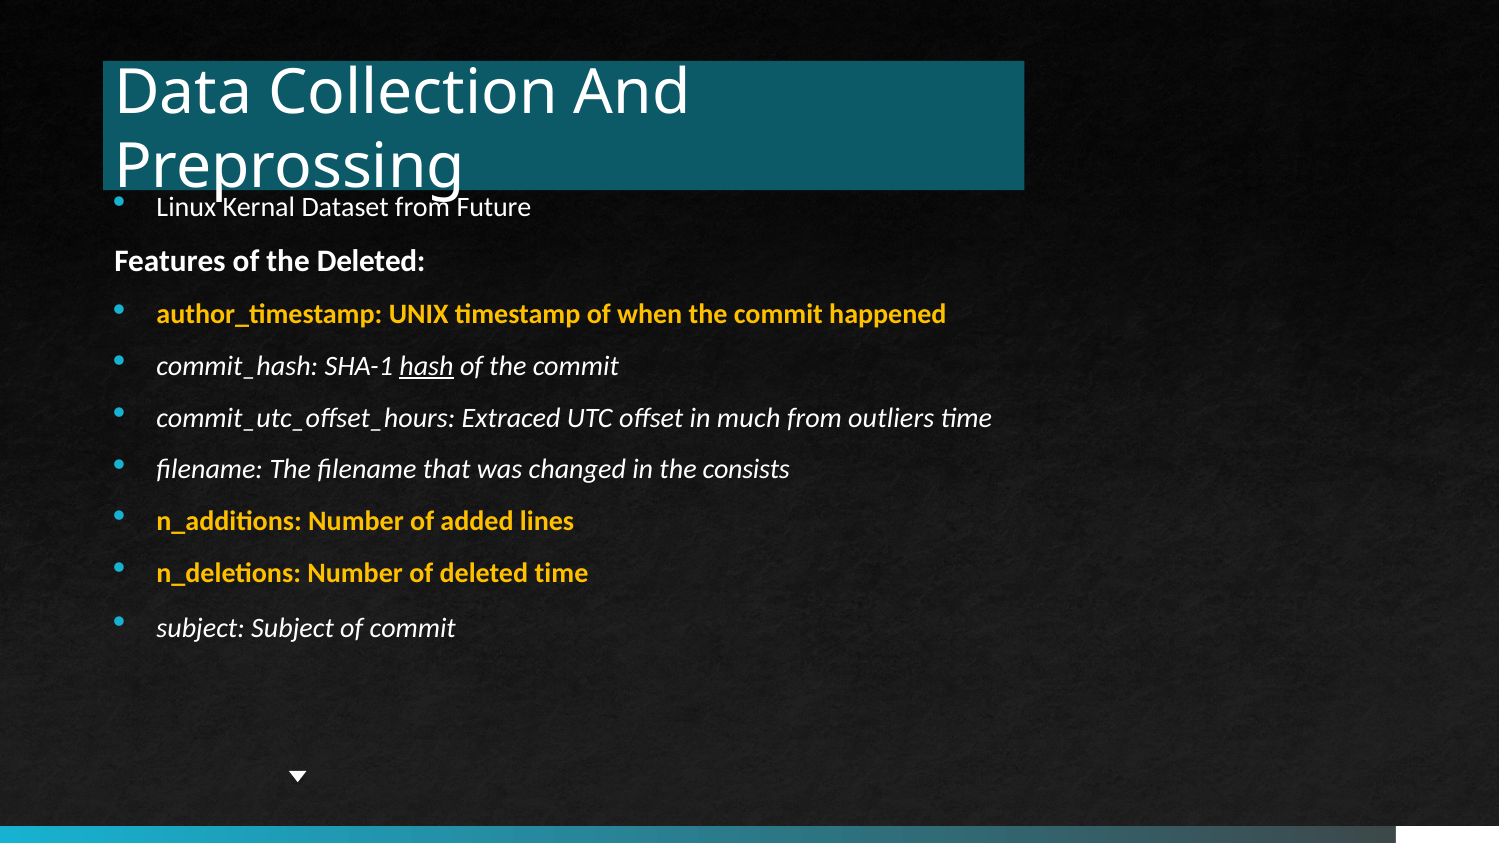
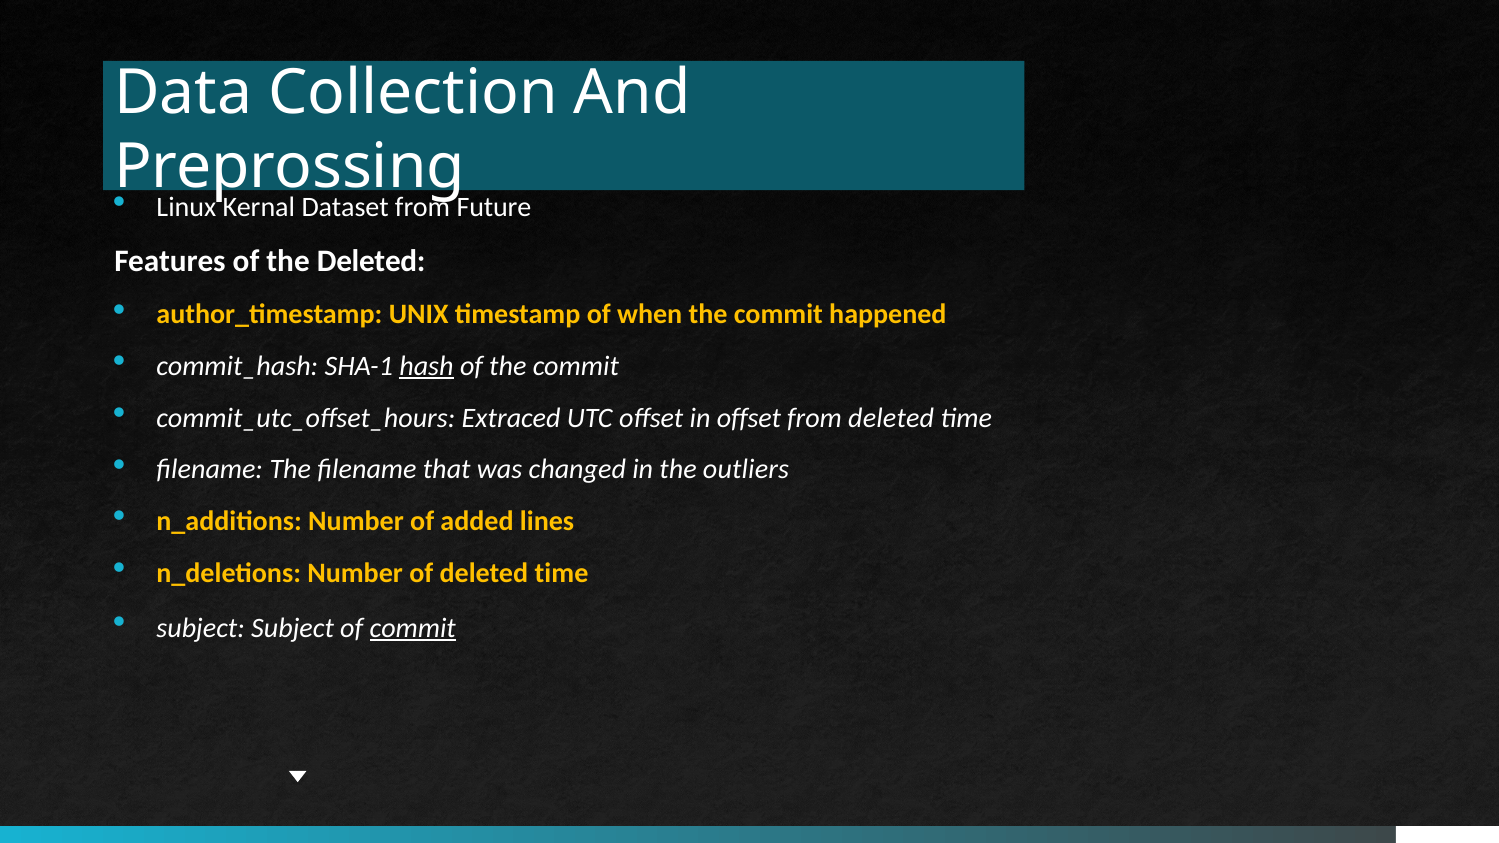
in much: much -> offset (749, 418)
from outliers: outliers -> deleted (891, 418)
consists: consists -> outliers (746, 470)
commit underline: none -> present (413, 628)
